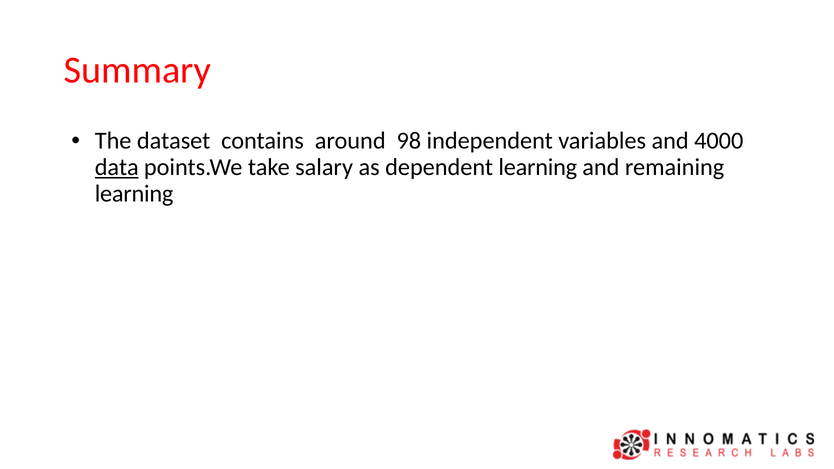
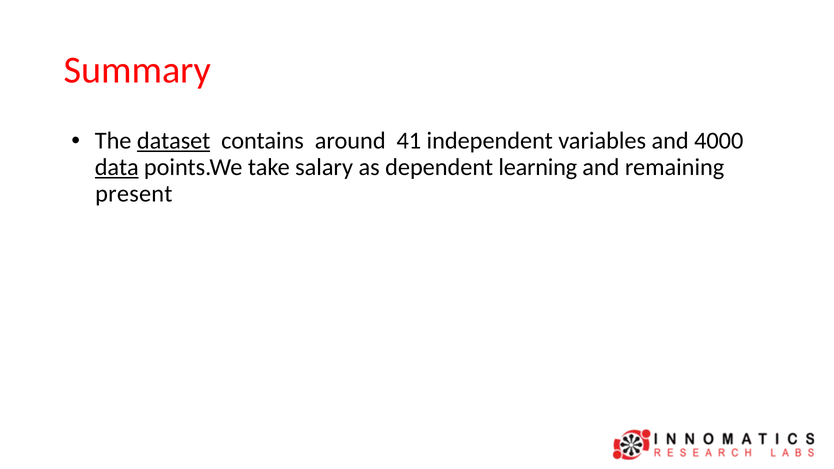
dataset underline: none -> present (174, 141)
98: 98 -> 41 (409, 141)
learning: learning -> present (134, 194)
